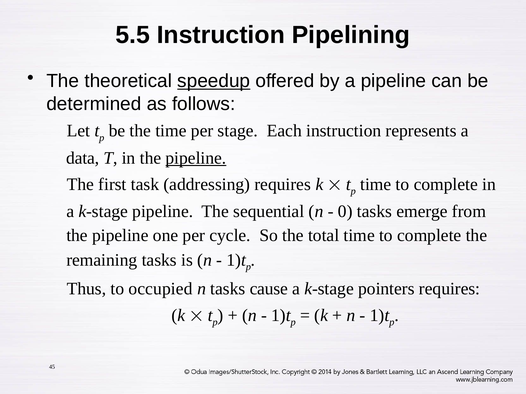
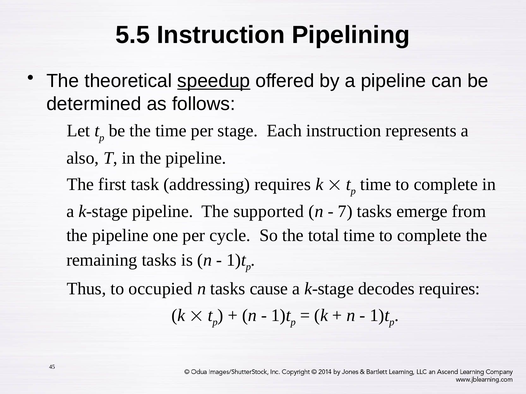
data: data -> also (83, 158)
pipeline underline: present -> none (196, 158)
sequential: sequential -> supported (269, 212)
0: 0 -> 7 (345, 212)
pointers: pointers -> decodes (386, 289)
